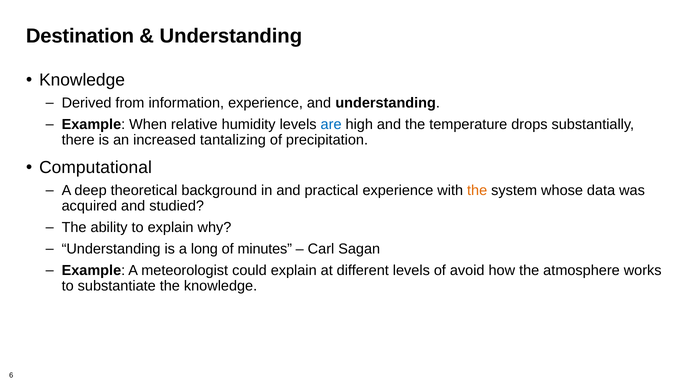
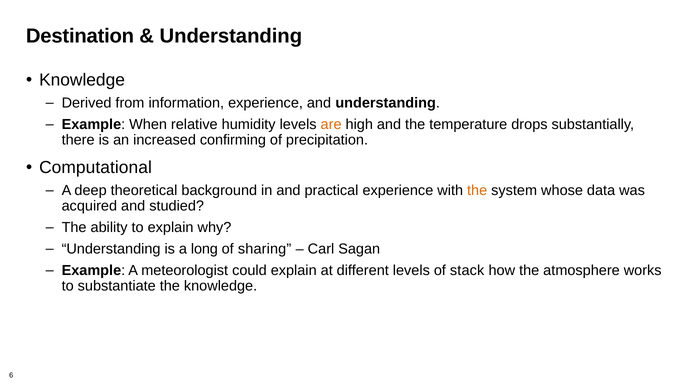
are colour: blue -> orange (331, 124)
tantalizing: tantalizing -> confirming (233, 140)
minutes: minutes -> sharing (265, 249)
avoid: avoid -> stack (467, 270)
